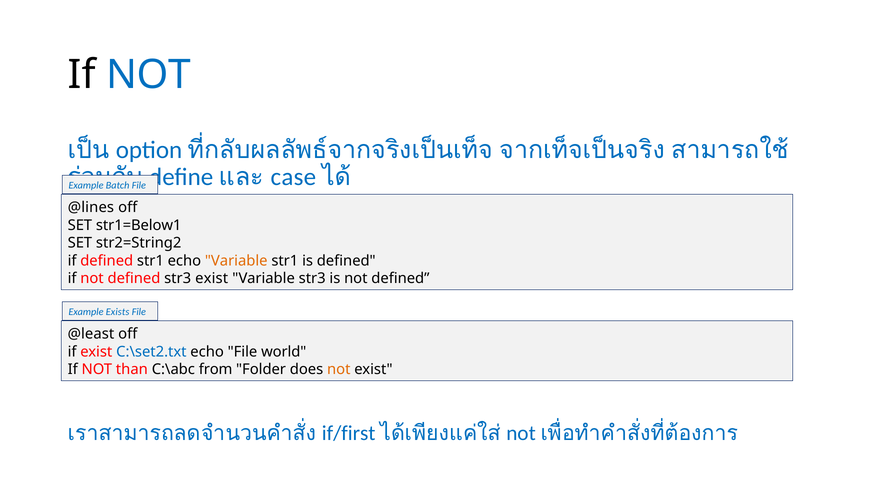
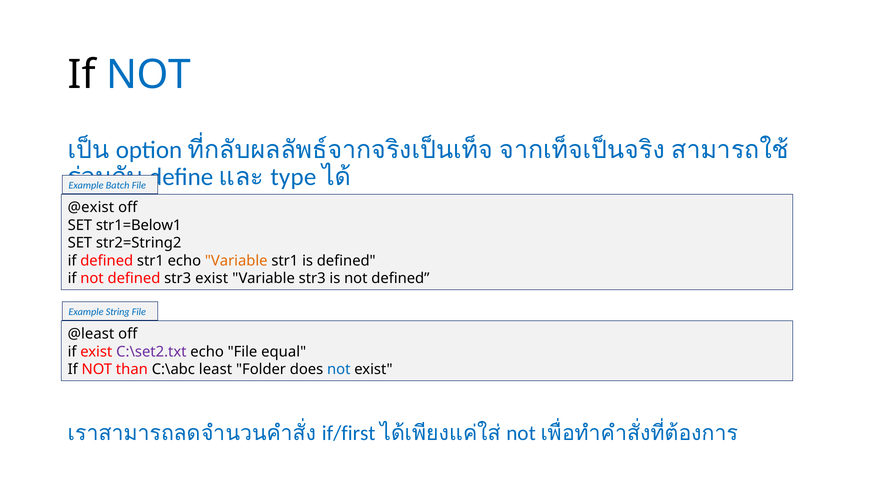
case: case -> type (293, 177)
@lines: @lines -> @exist (91, 207)
Exists: Exists -> String (118, 312)
C:\set2.txt colour: blue -> purple (151, 352)
world: world -> equal (284, 352)
from: from -> least (216, 370)
not colour: orange -> blue (339, 370)
